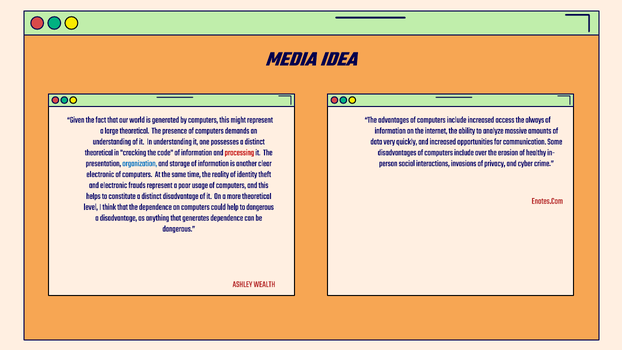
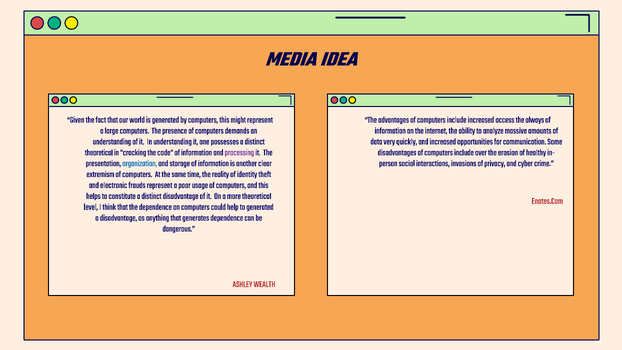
large theoretical: theoretical -> computers (134, 130)
processing colour: red -> purple (239, 152)
electronic: electronic -> extremism (100, 174)
to dangerous: dangerous -> generated (260, 207)
